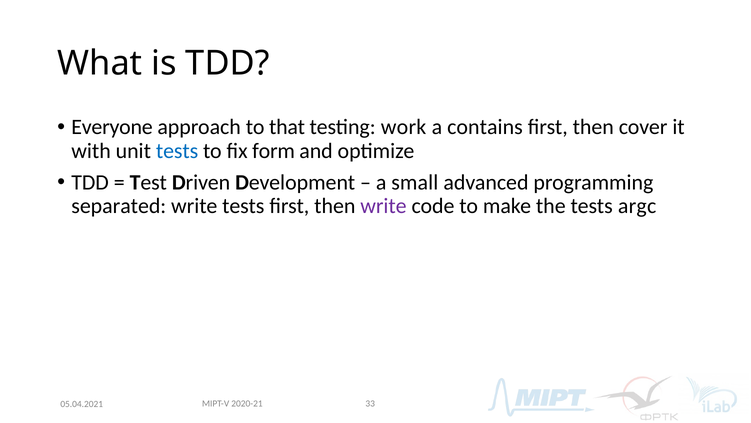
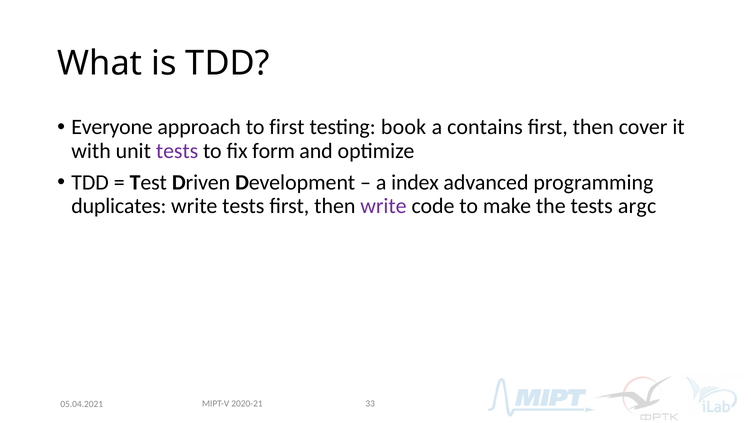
to that: that -> first (287, 127)
work: work -> book (404, 127)
tests colour: blue -> purple (177, 151)
small: small -> index (415, 182)
separated: separated -> duplicates (119, 206)
